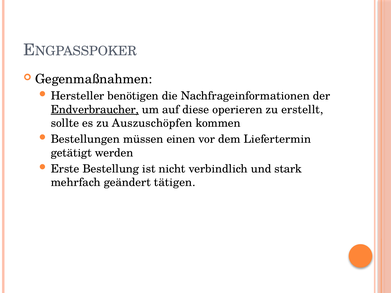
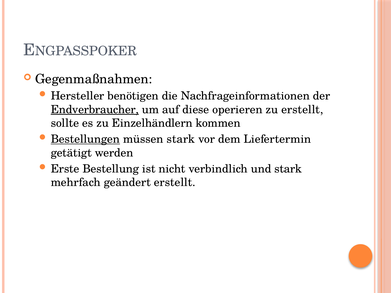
Auszuschöpfen: Auszuschöpfen -> Einzelhändlern (152, 123)
Bestellungen underline: none -> present (85, 139)
müssen einen: einen -> stark (181, 139)
geändert tätigen: tätigen -> erstellt (175, 183)
